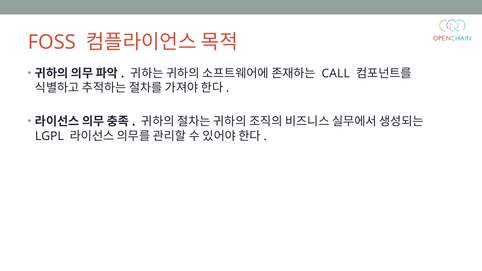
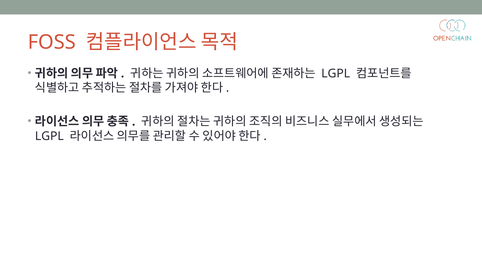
CALL: CALL -> LGPL (336, 73)
